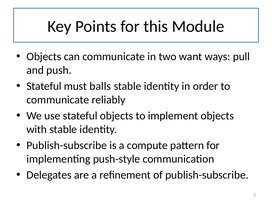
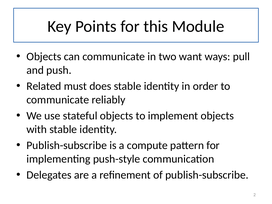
Stateful: Stateful -> Related (44, 86)
balls: balls -> does (100, 86)
